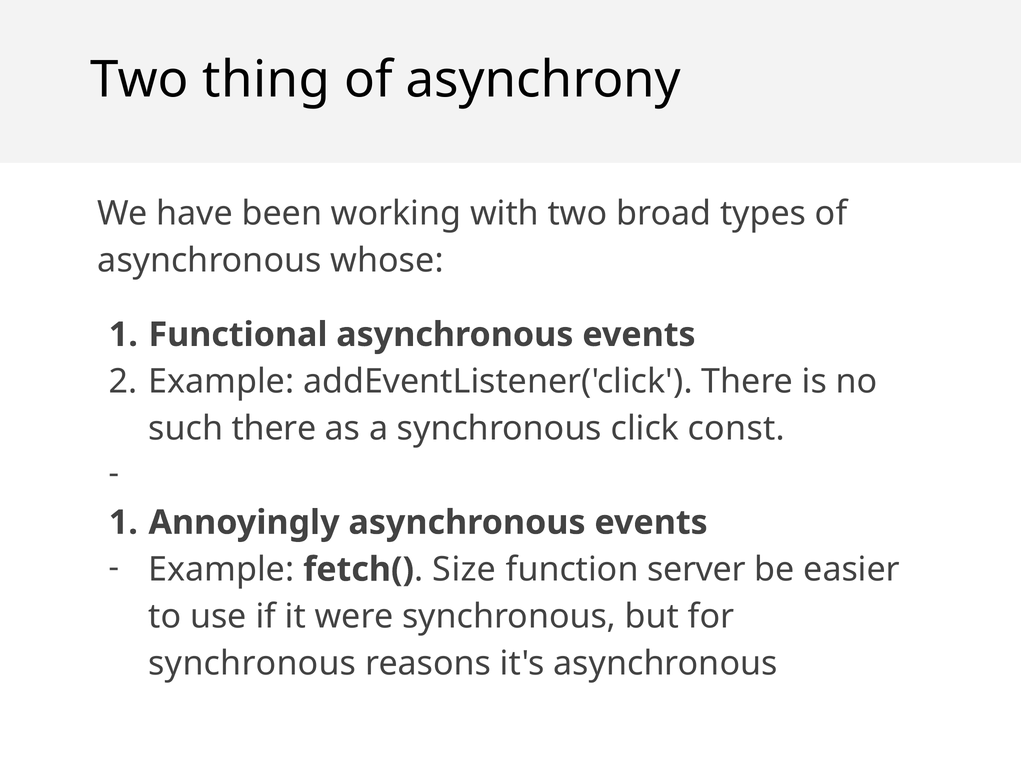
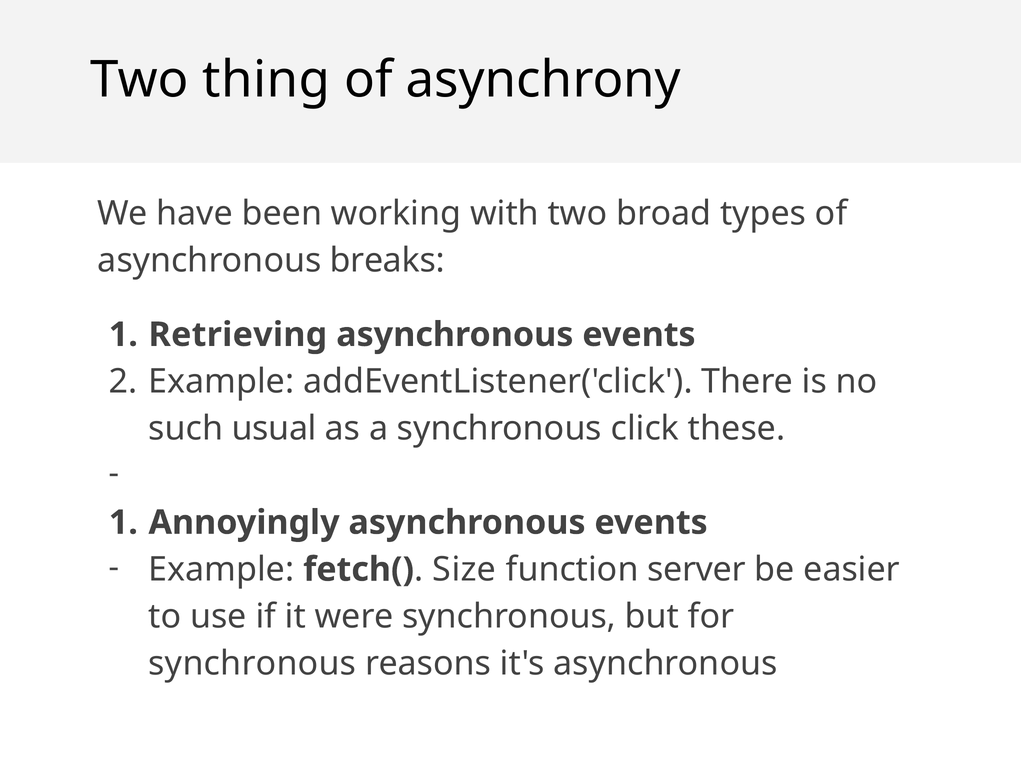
whose: whose -> breaks (387, 260)
Functional: Functional -> Retrieving (238, 335)
such there: there -> usual (274, 428)
const: const -> these (737, 428)
